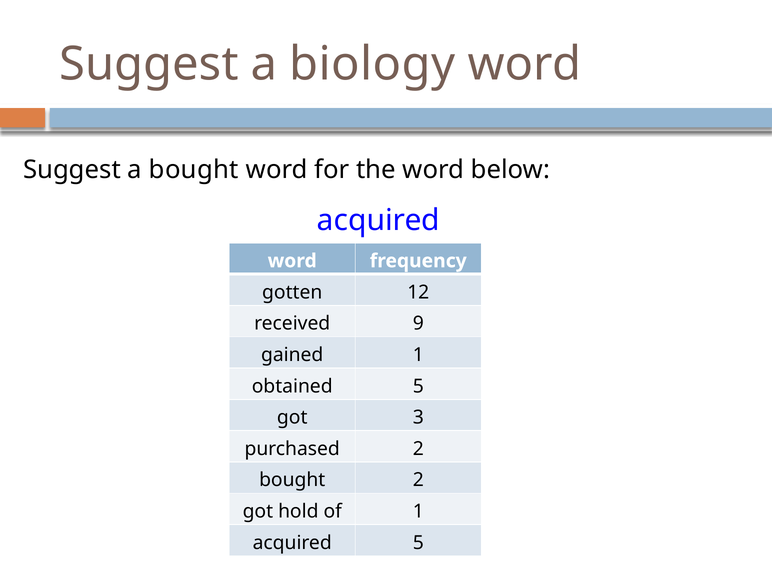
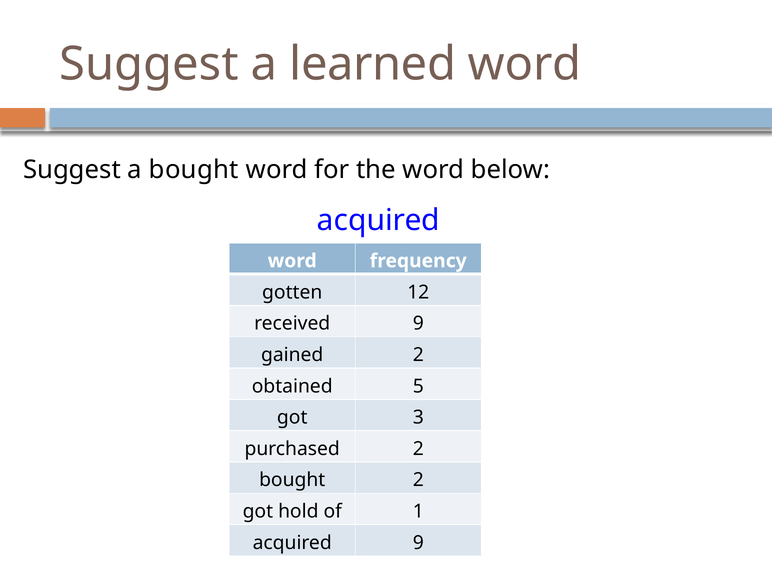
biology: biology -> learned (373, 64)
gained 1: 1 -> 2 (418, 355)
acquired 5: 5 -> 9 (418, 543)
